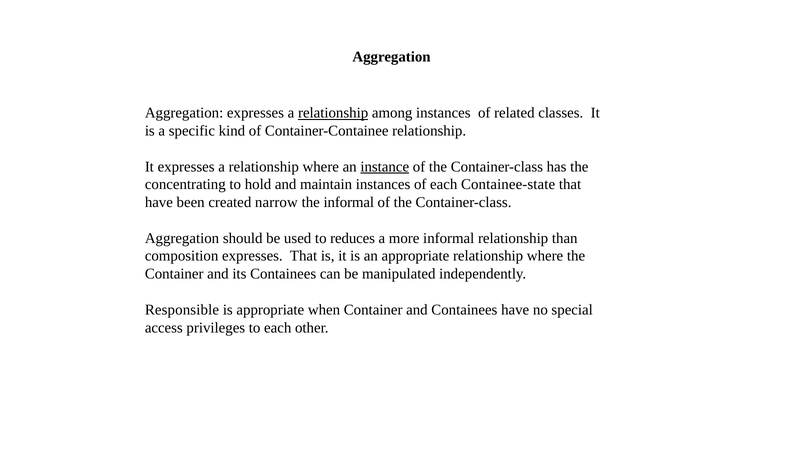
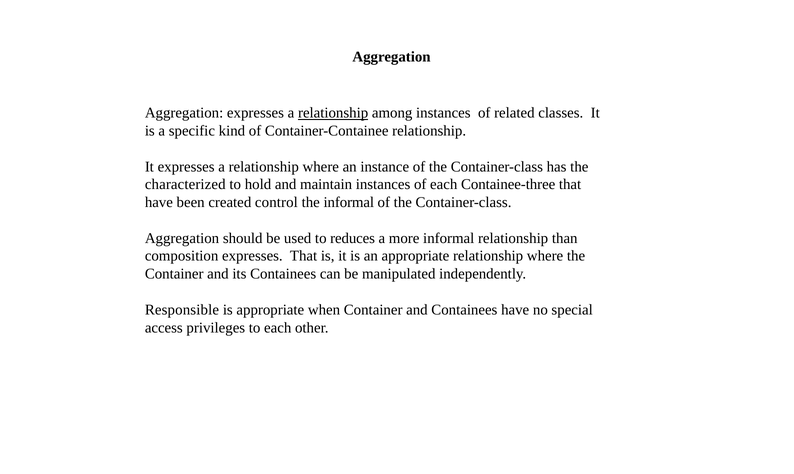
instance underline: present -> none (385, 167)
concentrating: concentrating -> characterized (185, 184)
Containee-state: Containee-state -> Containee-three (508, 184)
narrow: narrow -> control (276, 202)
